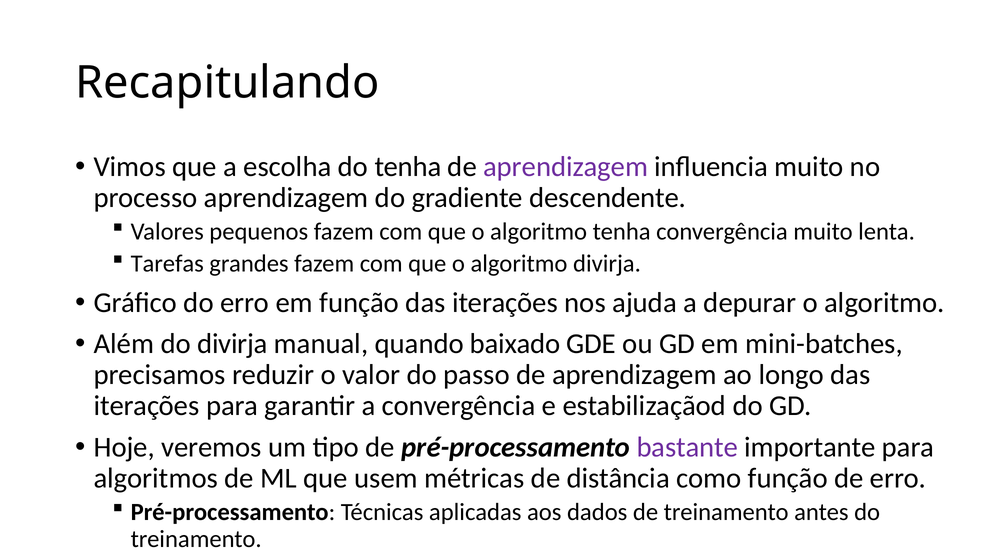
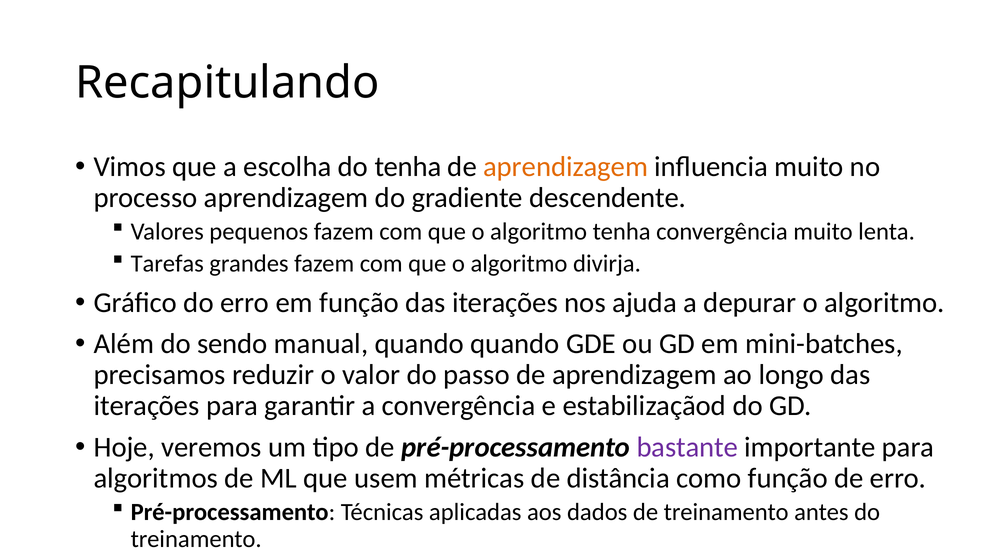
aprendizagem colour: purple -> orange (566, 167)
do divirja: divirja -> sendo (232, 344)
quando baixado: baixado -> quando (515, 344)
